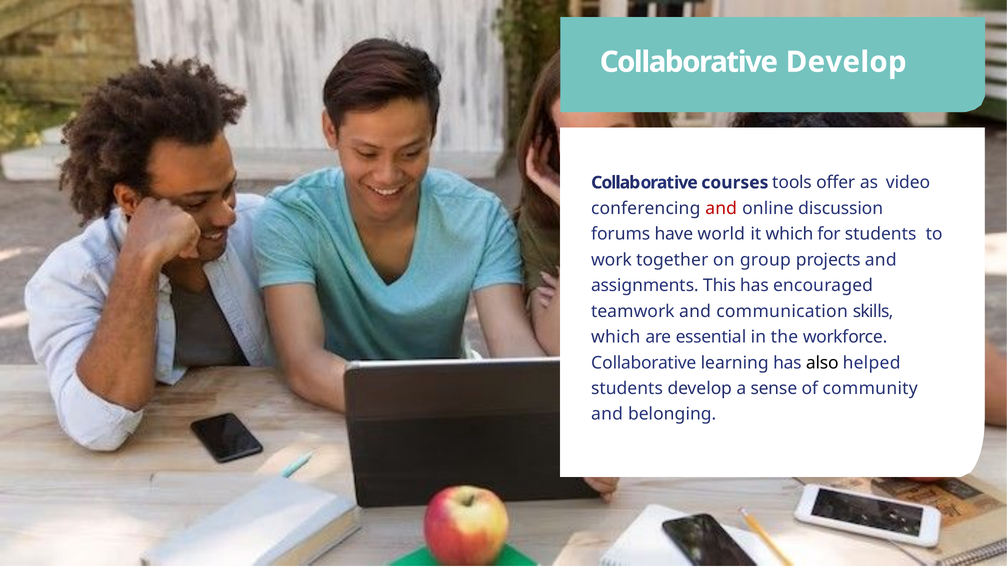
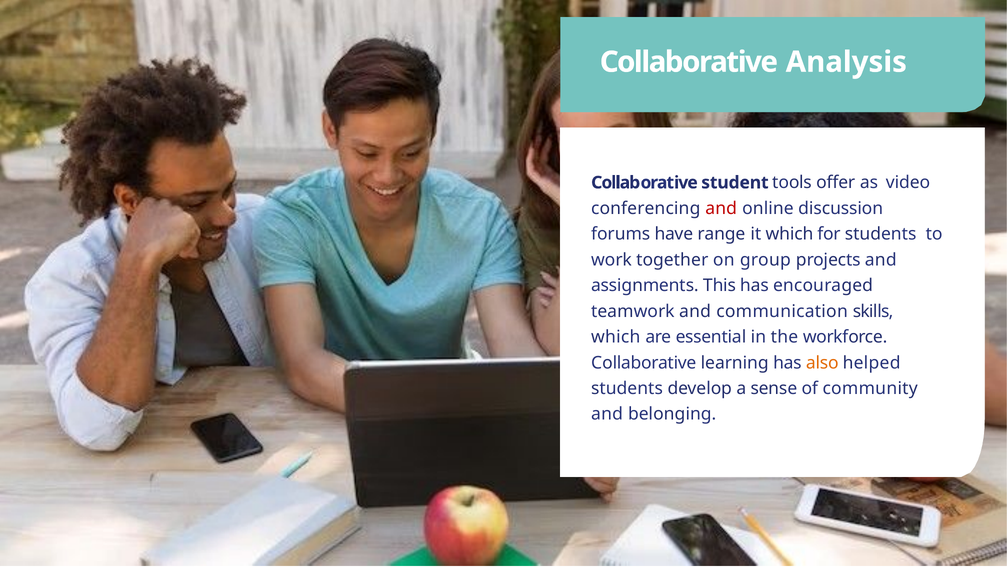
Collaborative Develop: Develop -> Analysis (846, 62)
courses: courses -> student (735, 183)
world: world -> range (721, 234)
also colour: black -> orange (822, 363)
